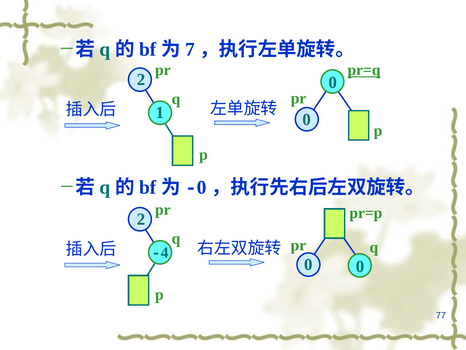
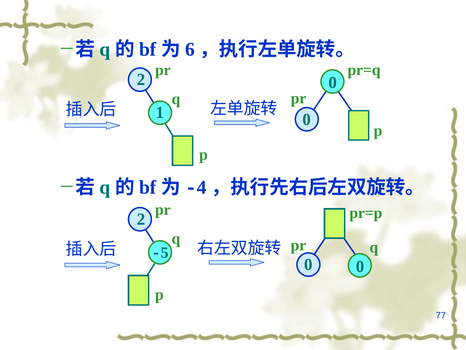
7: 7 -> 6 (190, 49)
pr=q underline: present -> none (364, 70)
0: 0 -> 4 (202, 187)
4: 4 -> 5 (165, 252)
